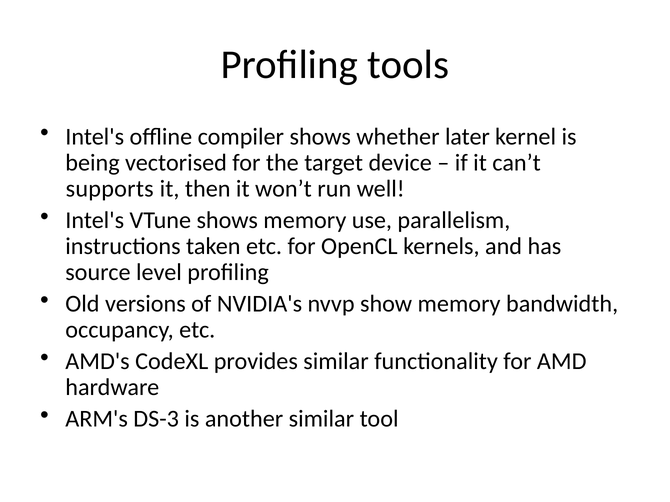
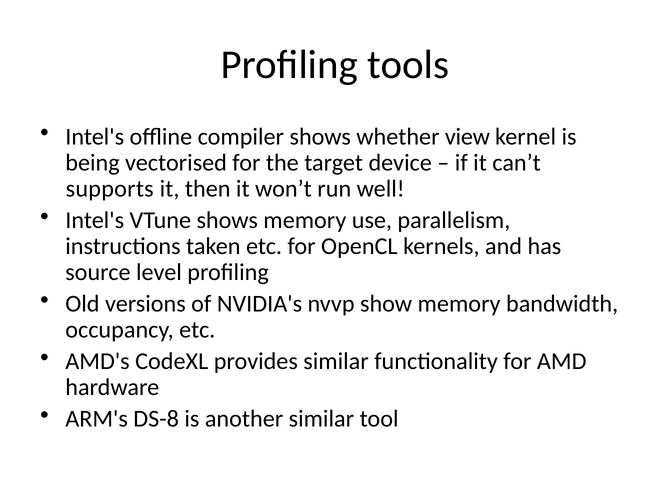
later: later -> view (467, 137)
DS-3: DS-3 -> DS-8 (156, 419)
